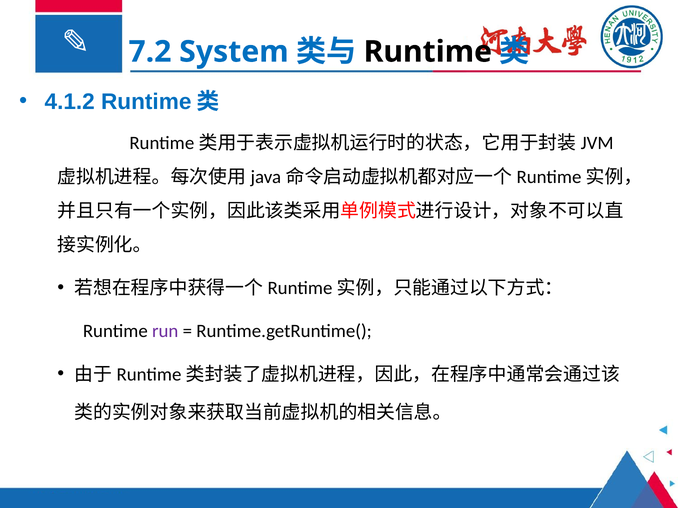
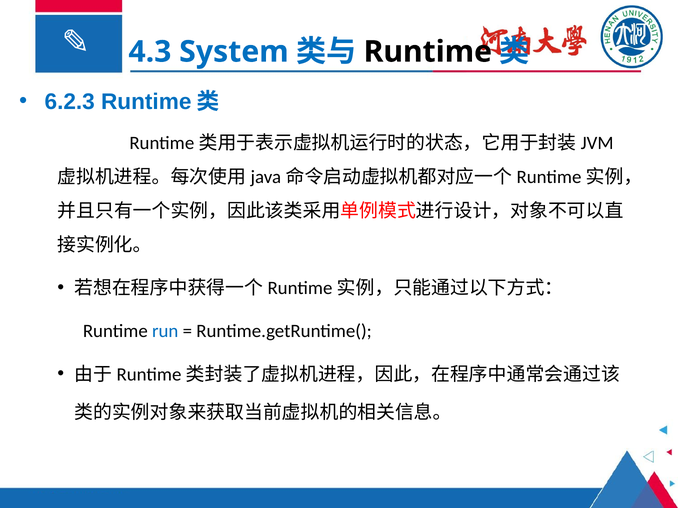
7.2: 7.2 -> 4.3 (150, 52)
4.1.2: 4.1.2 -> 6.2.3 (70, 102)
run colour: purple -> blue (165, 331)
